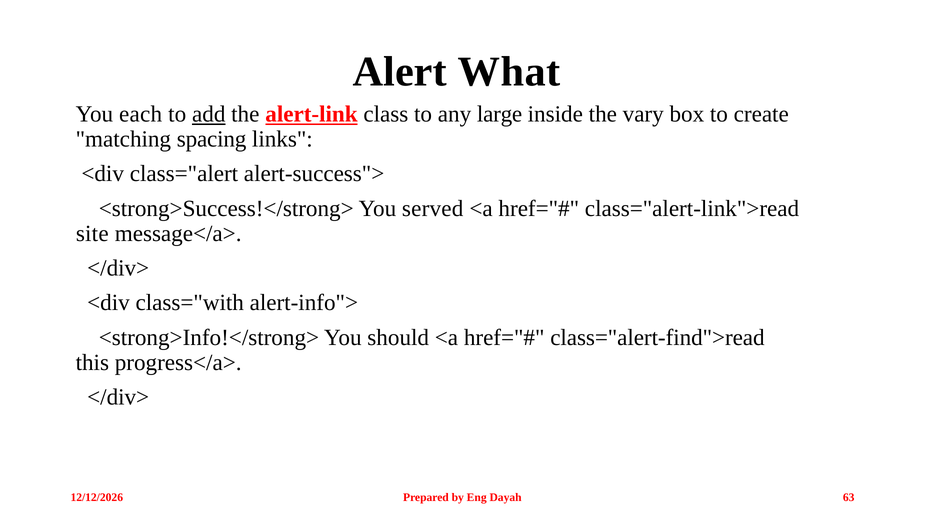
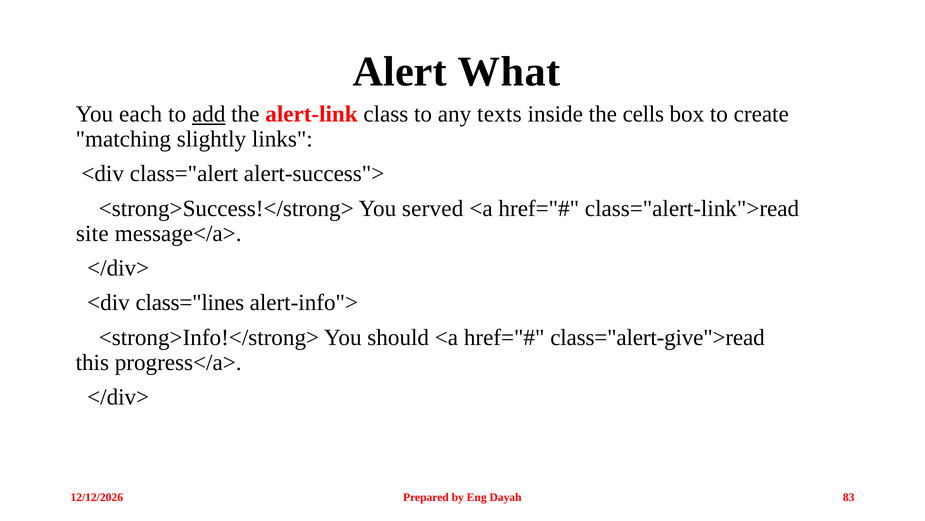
alert-link underline: present -> none (311, 114)
large: large -> texts (499, 114)
vary: vary -> cells (643, 114)
spacing: spacing -> slightly (211, 139)
class="with: class="with -> class="lines (190, 302)
class="alert-find">read: class="alert-find">read -> class="alert-give">read (657, 337)
63: 63 -> 83 (849, 497)
